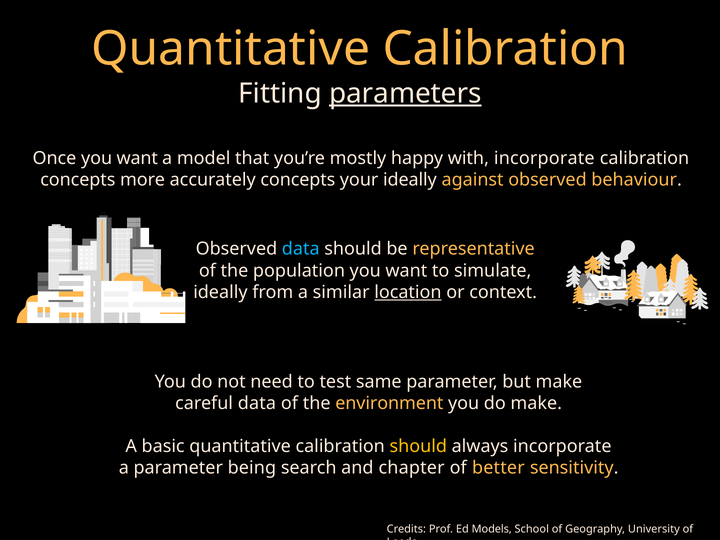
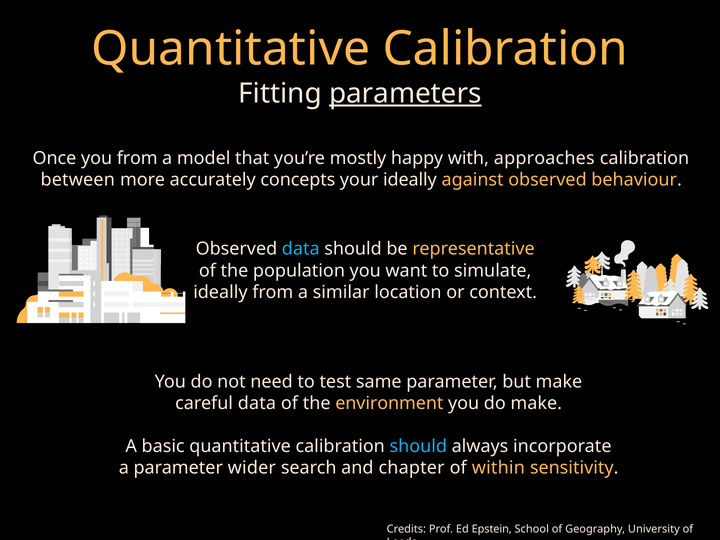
Once you want: want -> from (137, 158)
with incorporate: incorporate -> approaches (544, 158)
concepts: concepts -> between (78, 180)
location underline: present -> none (408, 292)
should colour: yellow -> light blue (418, 446)
being: being -> wider (252, 468)
better: better -> within (498, 468)
Models: Models -> Epstein (492, 529)
